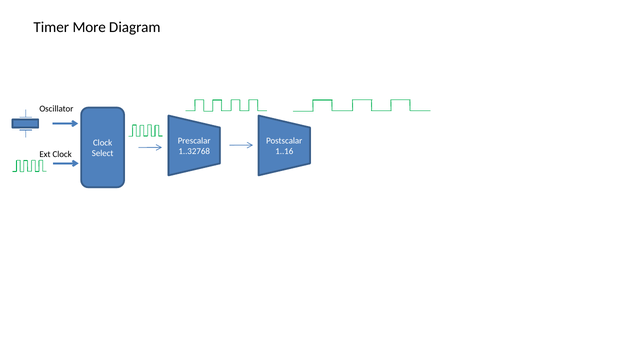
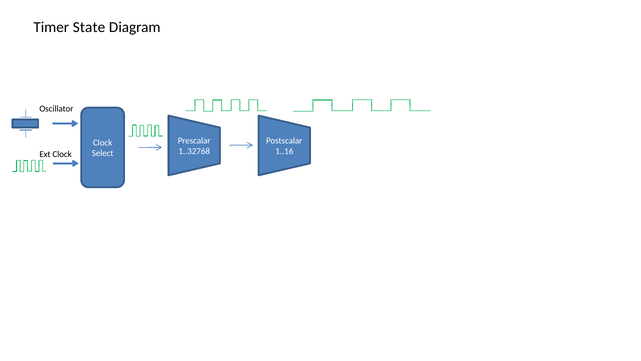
More: More -> State (89, 27)
